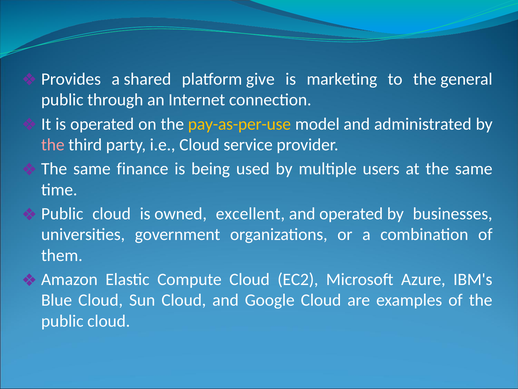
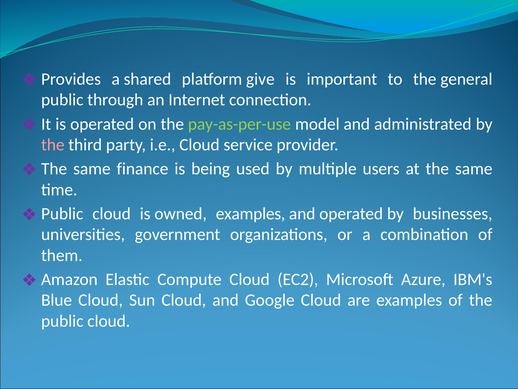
marketing: marketing -> important (342, 79)
pay-as-per-use colour: yellow -> light green (239, 124)
owned excellent: excellent -> examples (251, 214)
